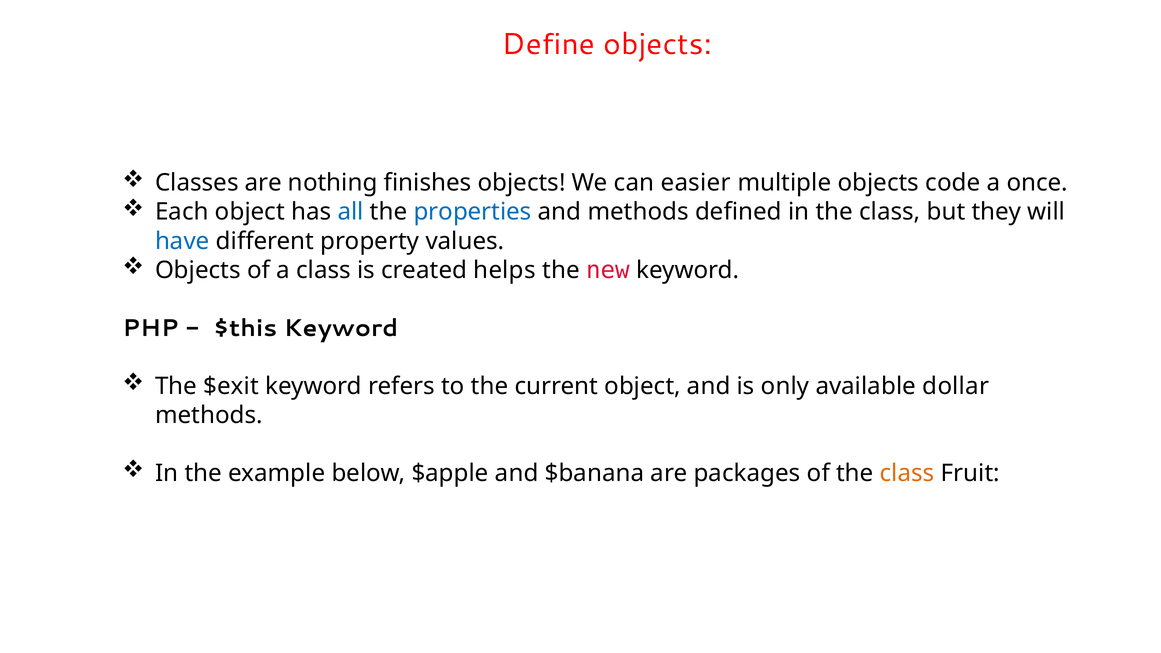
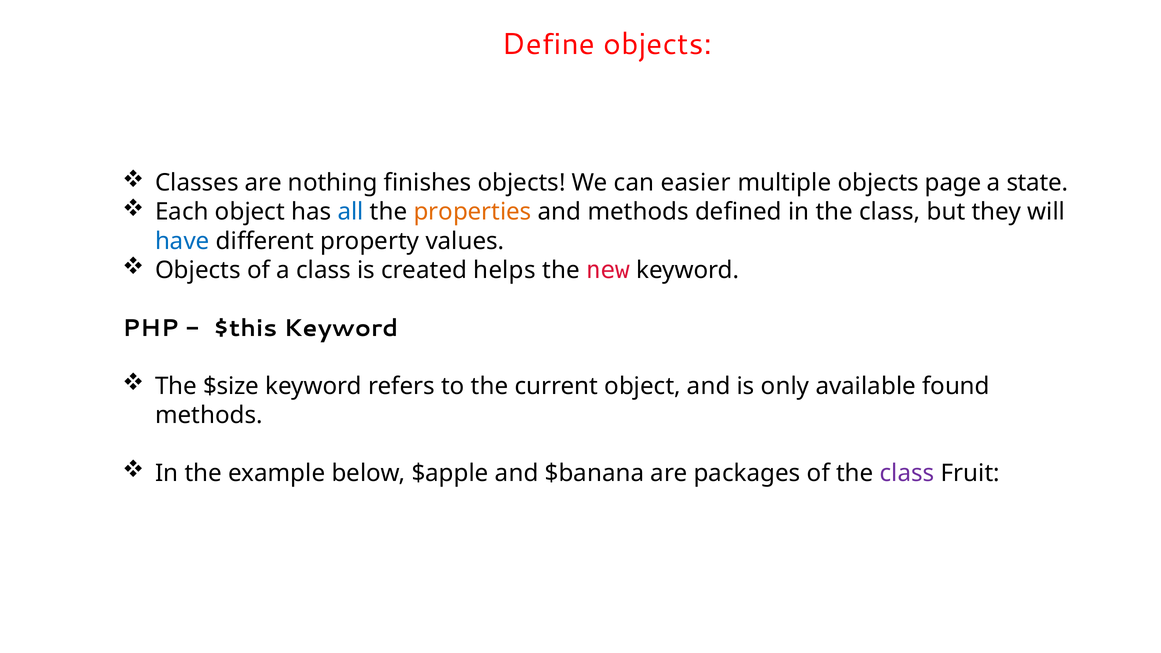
code: code -> page (953, 183)
once: once -> state (1037, 183)
properties colour: blue -> orange (473, 212)
$exit: $exit -> $size (231, 386)
dollar: dollar -> found (956, 386)
class colour: orange -> purple (907, 473)
